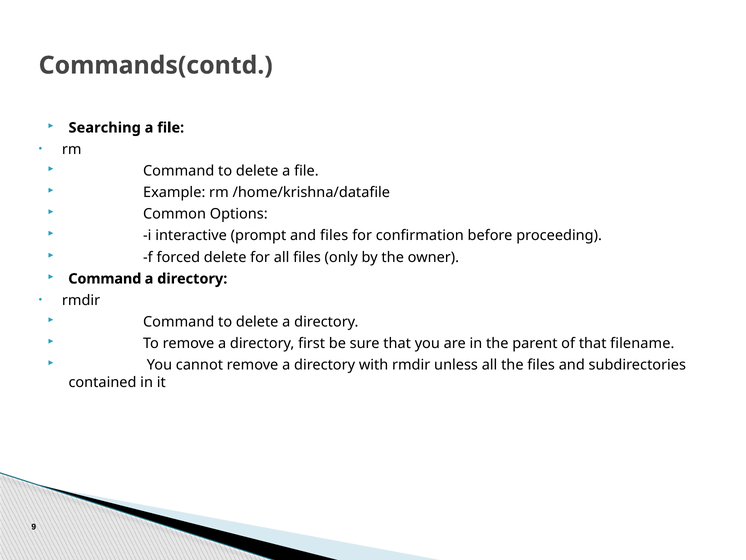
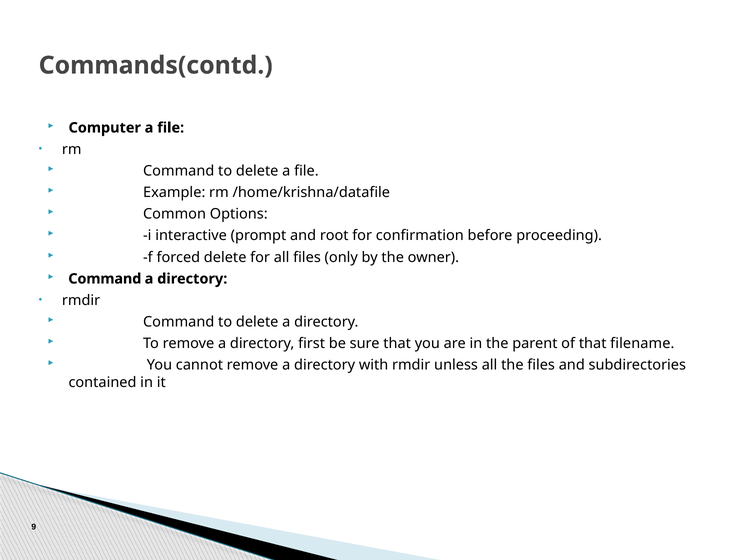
Searching: Searching -> Computer (105, 128)
and files: files -> root (334, 235)
